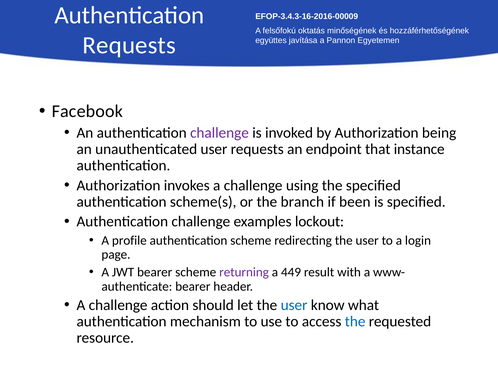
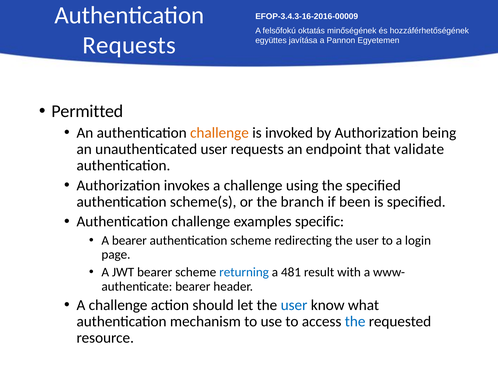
Facebook: Facebook -> Permitted (87, 112)
challenge colour: purple -> orange (219, 133)
instance: instance -> validate (419, 149)
lockout: lockout -> specific (320, 222)
A profile: profile -> bearer (129, 241)
returning colour: purple -> blue (244, 273)
449: 449 -> 481 (291, 273)
